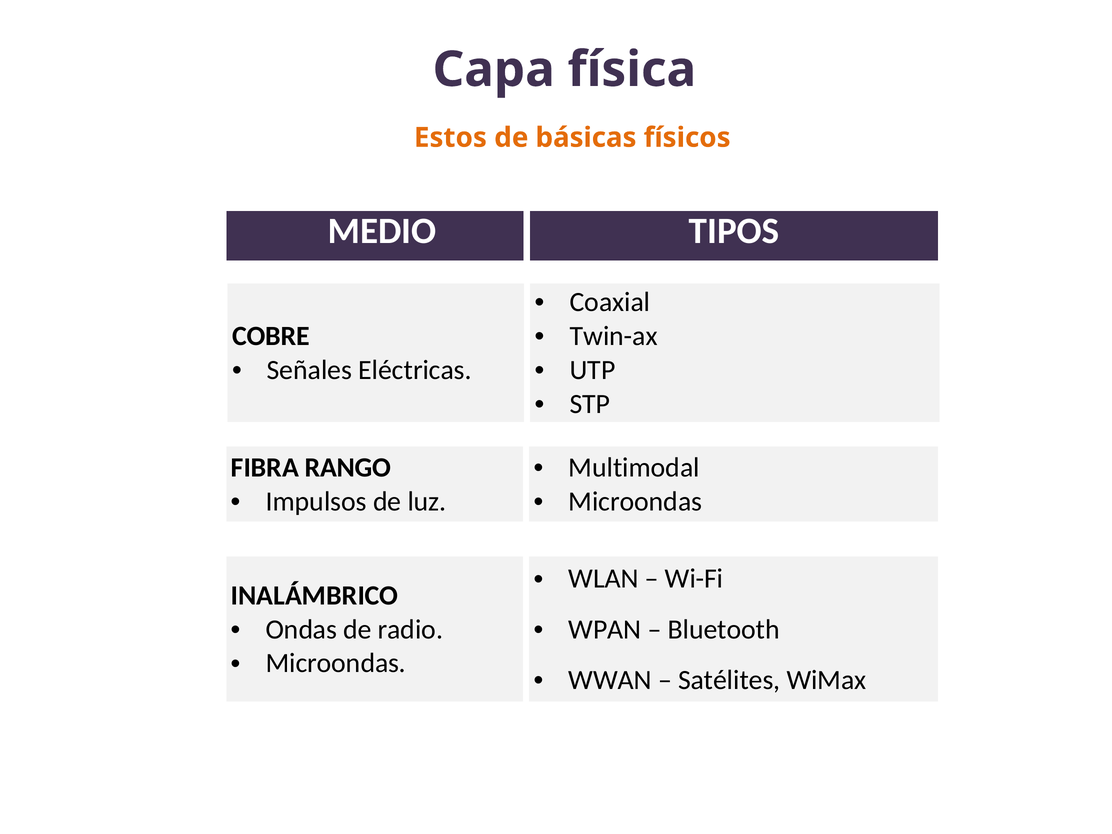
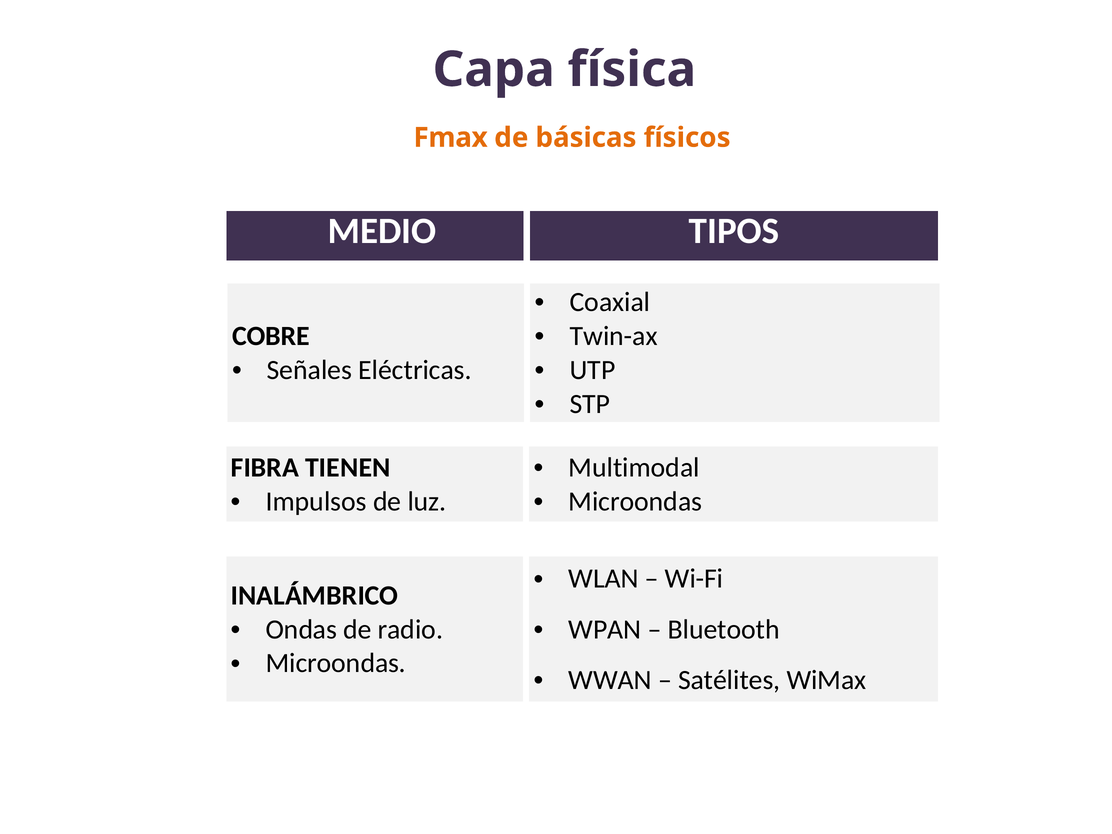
Estos: Estos -> Fmax (451, 138)
RANGO: RANGO -> TIENEN (348, 467)
